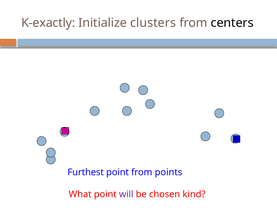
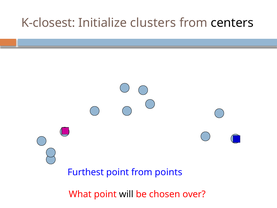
K-exactly: K-exactly -> K-closest (48, 23)
will colour: purple -> black (126, 194)
kind: kind -> over (194, 194)
